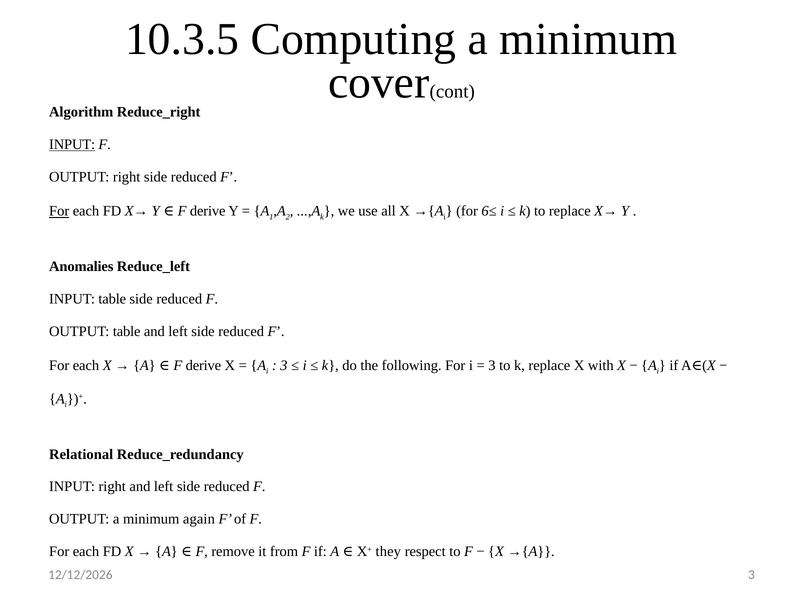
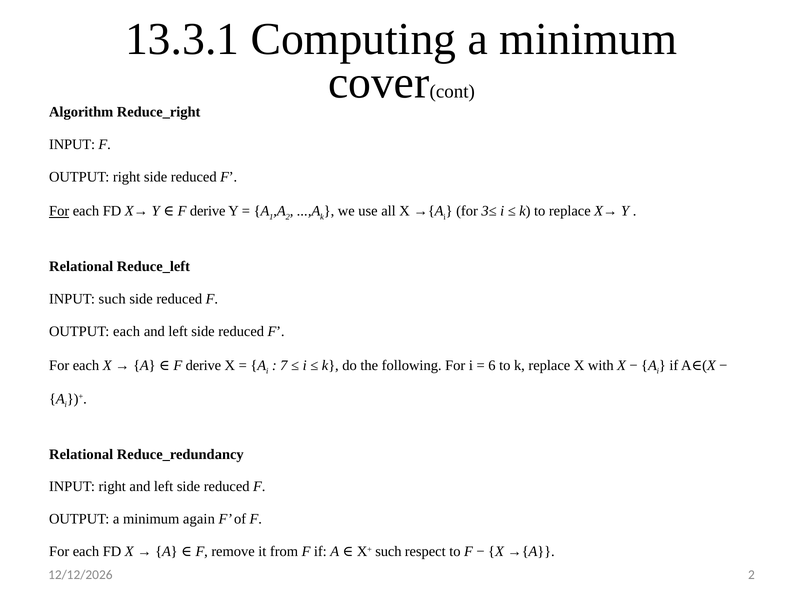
10.3.5: 10.3.5 -> 13.3.1 (182, 39)
INPUT underline: present -> none (72, 145)
6≤: 6≤ -> 3≤ (489, 211)
Anomalies: Anomalies -> Relational (81, 266)
INPUT table: table -> such (112, 299)
OUTPUT table: table -> each (127, 331)
3: 3 -> 7 (284, 366)
3: 3 -> 6 (492, 366)
they: they -> such (388, 552)
3: 3 -> 2 (752, 575)
